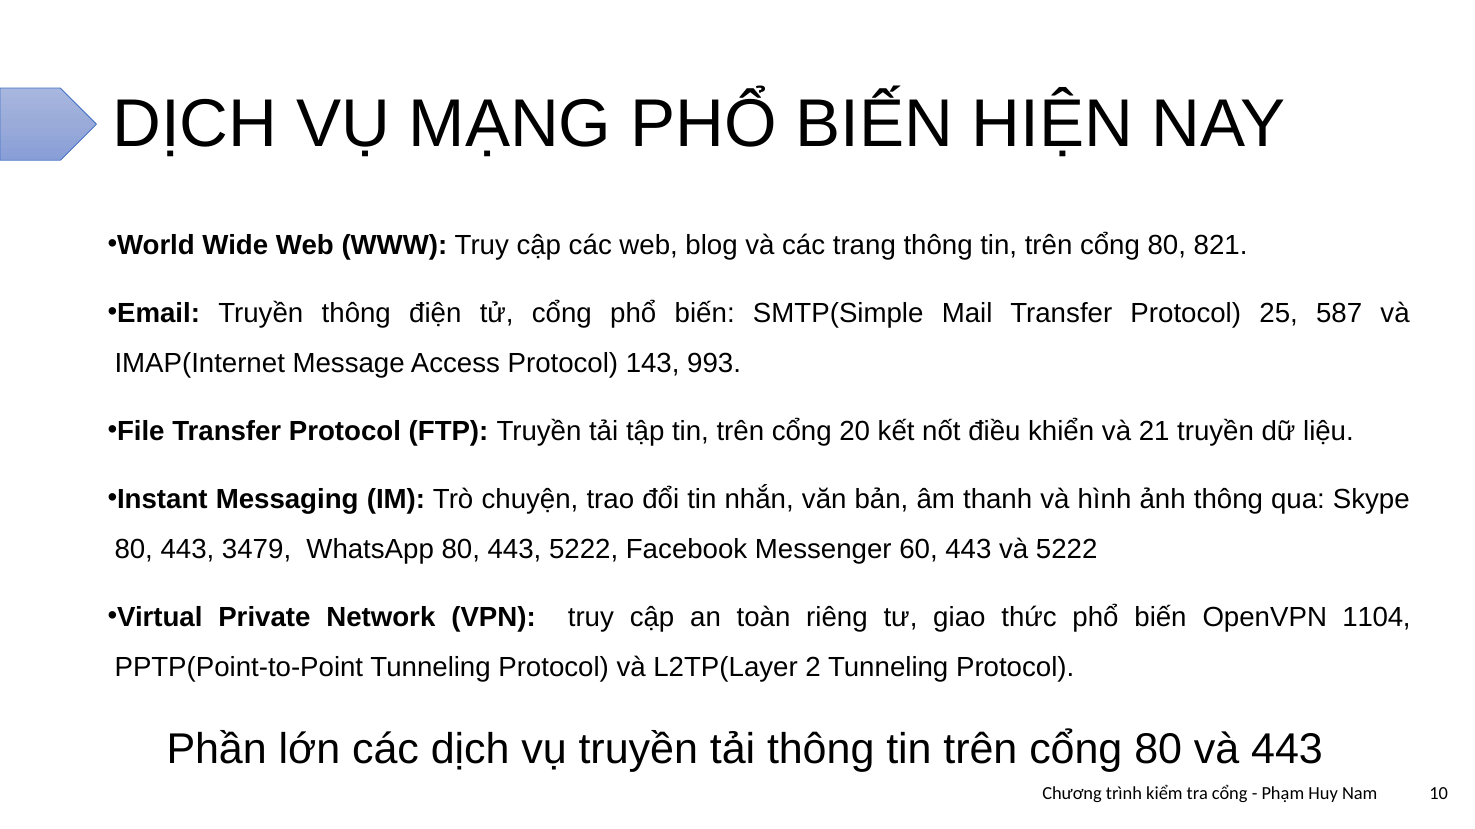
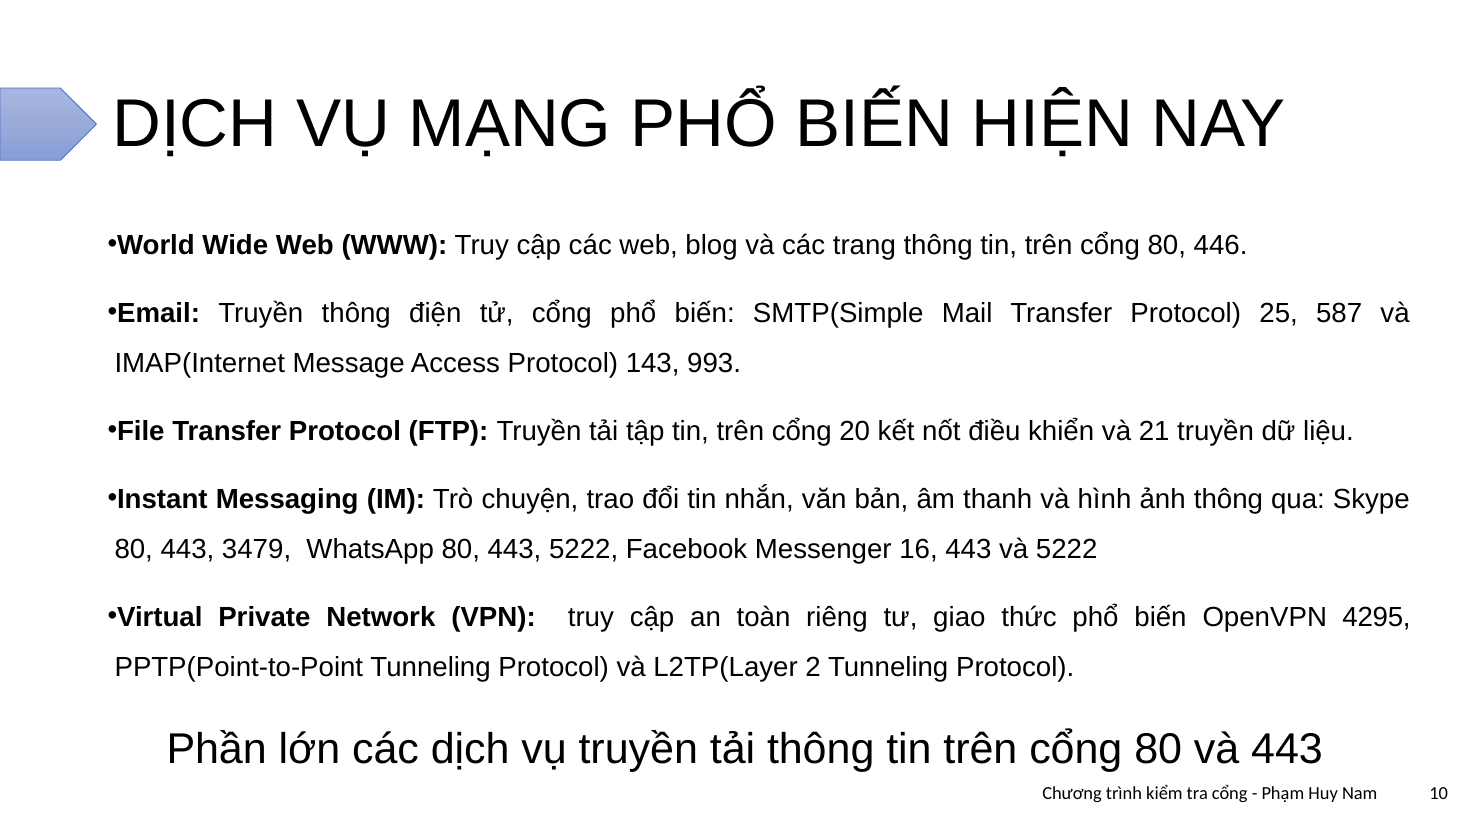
821: 821 -> 446 (1221, 245)
60: 60 -> 16 (919, 549)
1104: 1104 -> 4295 (1377, 618)
